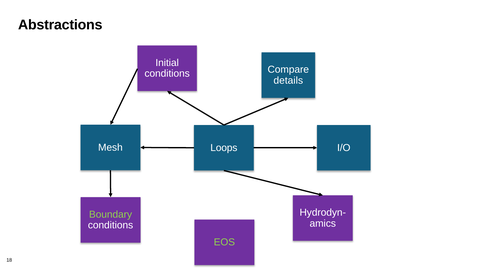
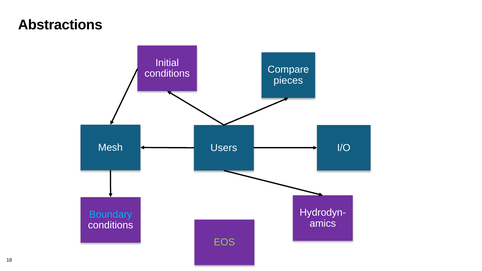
details: details -> pieces (288, 81)
Loops: Loops -> Users (224, 148)
Boundary colour: light green -> light blue (111, 215)
